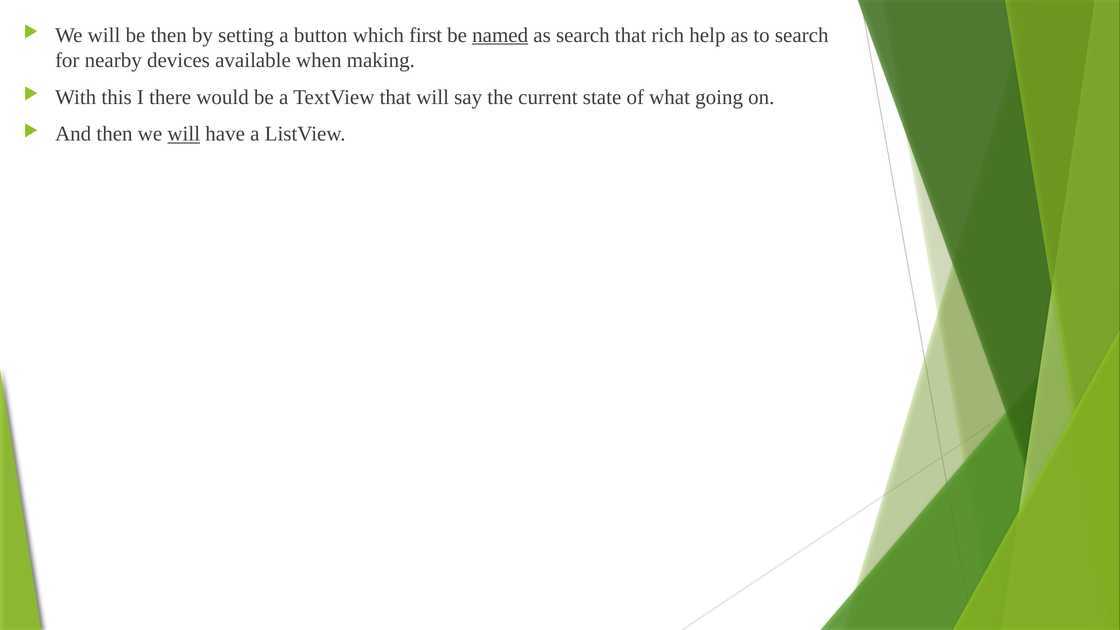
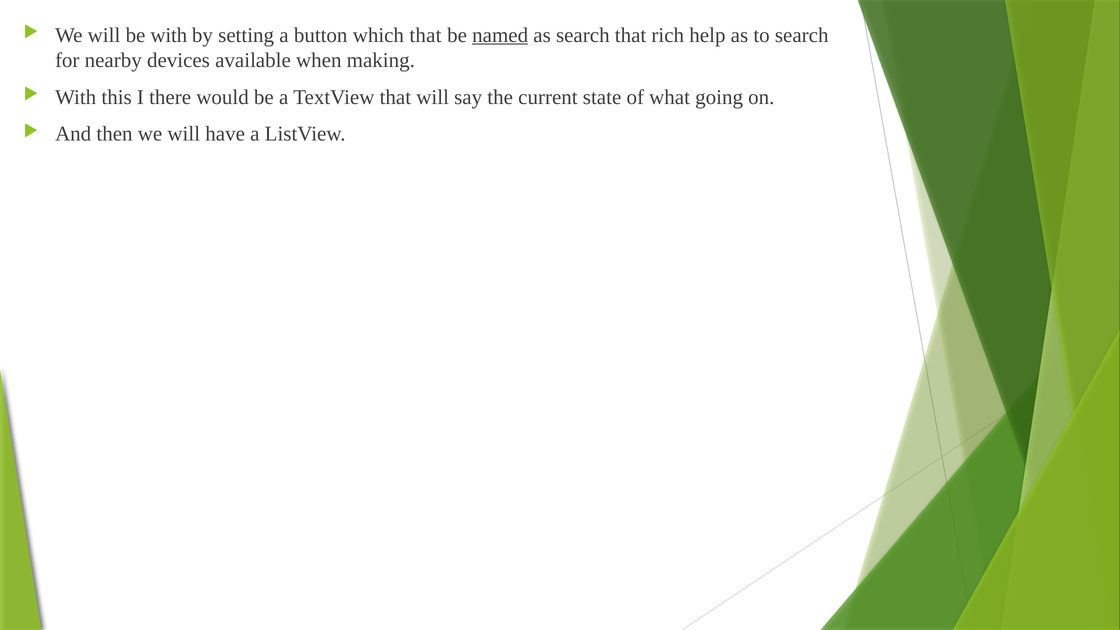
be then: then -> with (169, 35)
which first: first -> that (425, 35)
will underline: present -> none (184, 134)
